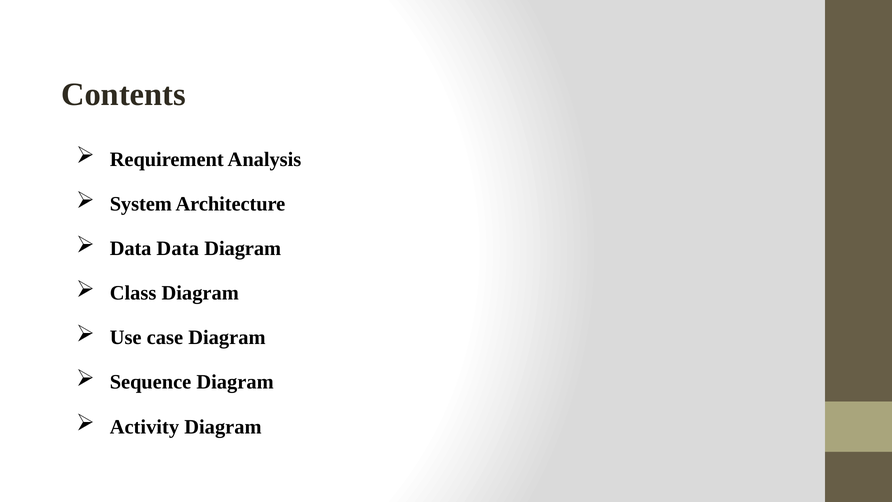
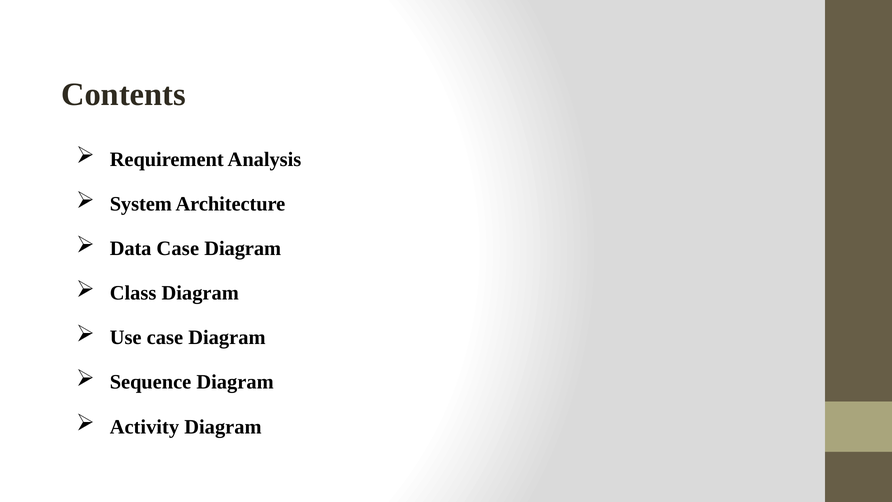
Data Data: Data -> Case (178, 248)
